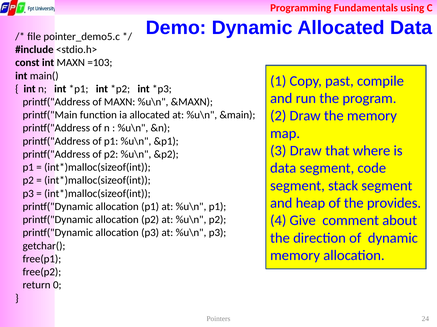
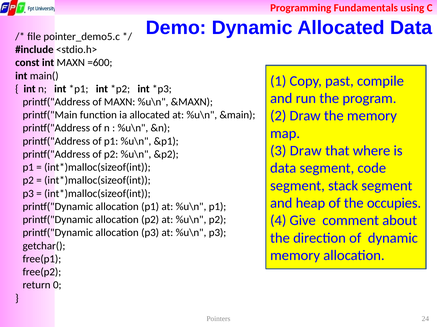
=103: =103 -> =600 (100, 63)
provides: provides -> occupies (394, 203)
